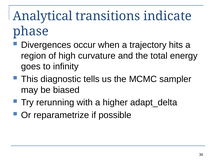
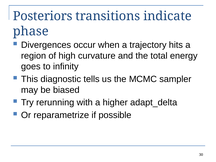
Analytical: Analytical -> Posteriors (43, 16)
